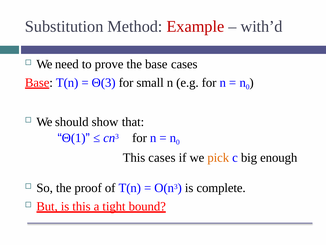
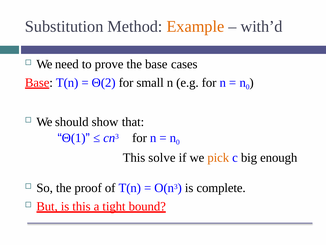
Example colour: red -> orange (195, 26)
Θ(3: Θ(3 -> Θ(2 (104, 82)
This cases: cases -> solve (162, 157)
